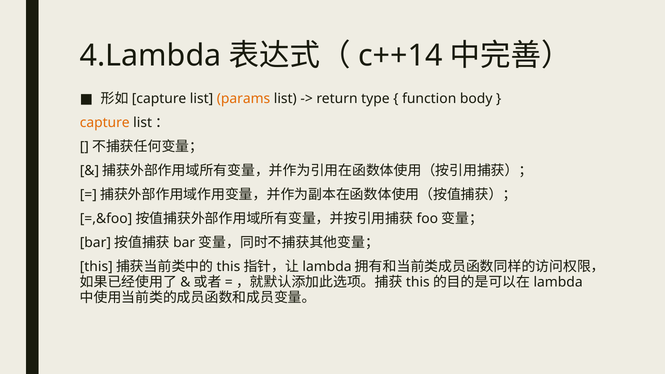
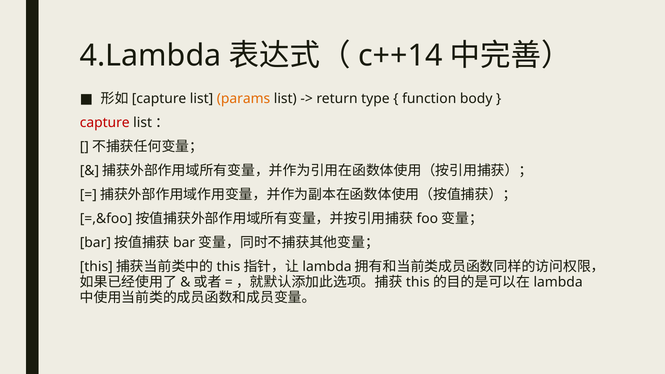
capture colour: orange -> red (105, 123)
